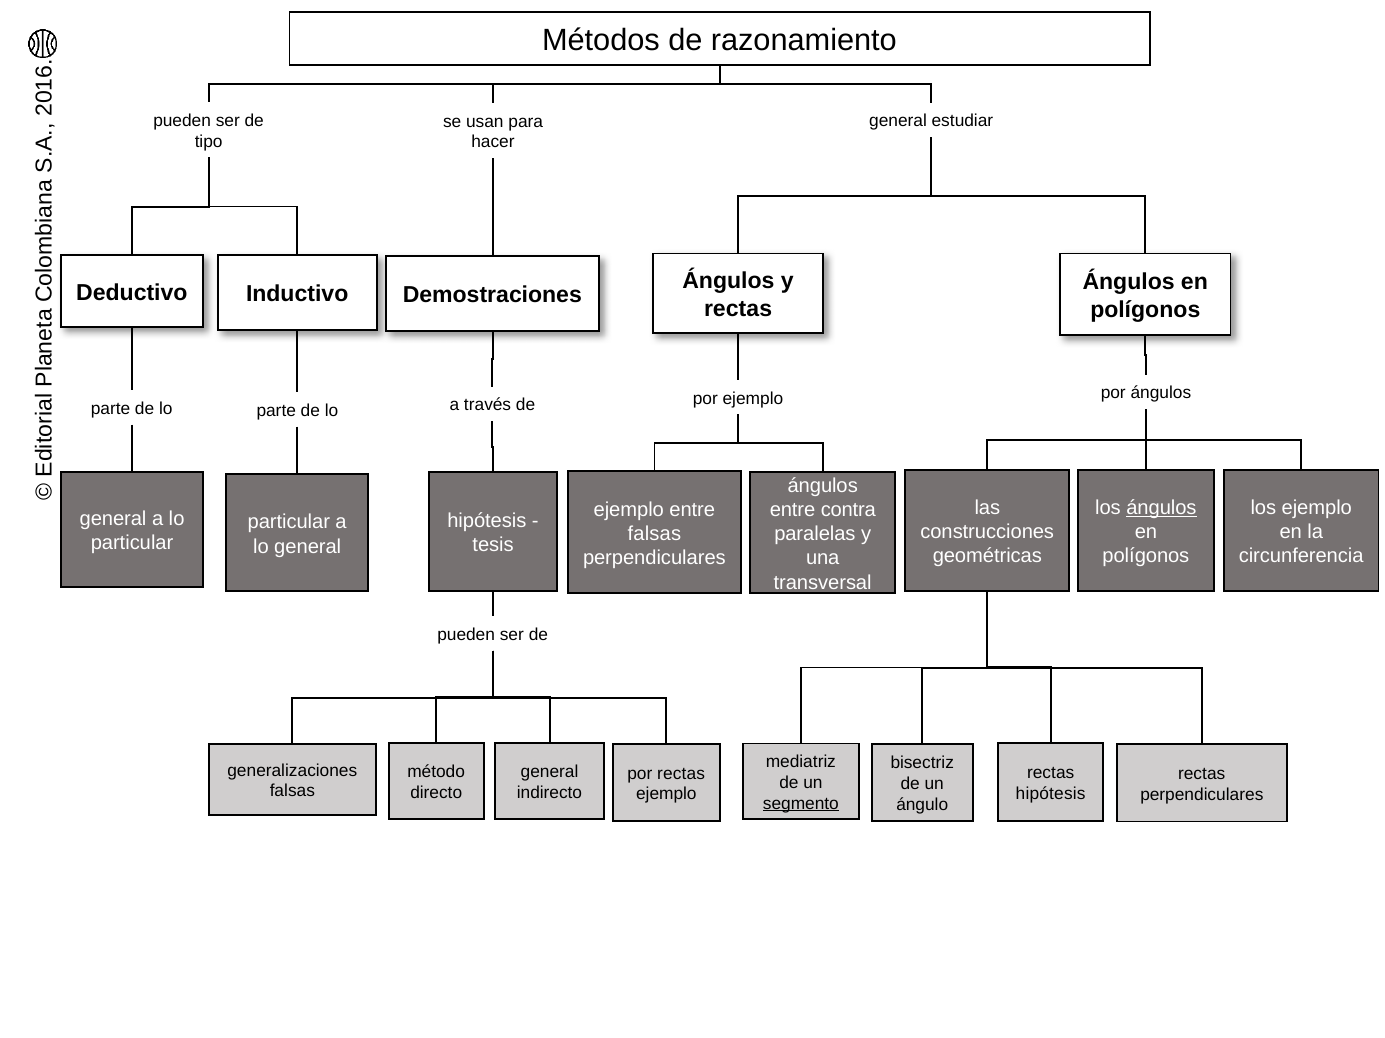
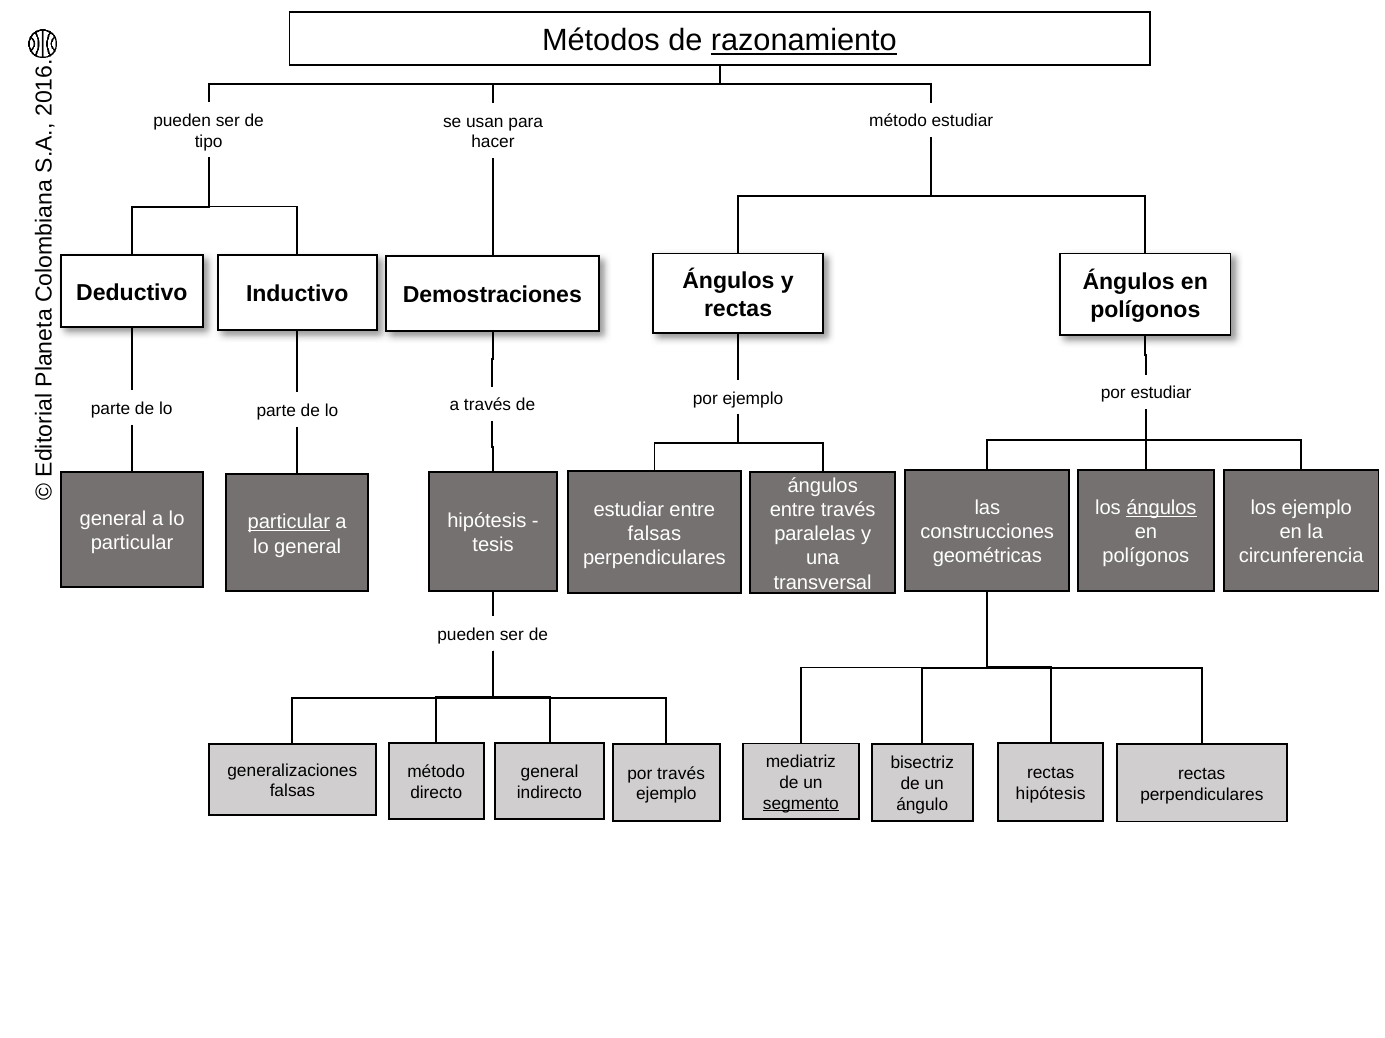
razonamiento underline: none -> present (804, 41)
general: general -> método (898, 121)
por ángulos: ángulos -> estudiar (1161, 393)
ejemplo: ejemplo -> estudiar (629, 510)
entre contra: contra -> través (848, 510)
particular underline: none -> present (289, 523)
por rectas: rectas -> través (681, 774)
